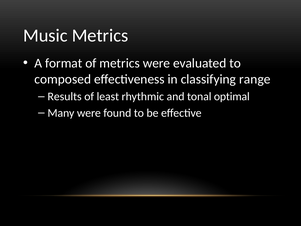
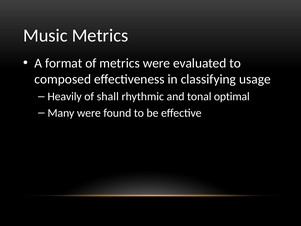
range: range -> usage (255, 79)
Results: Results -> Heavily (65, 96)
least: least -> shall (108, 96)
